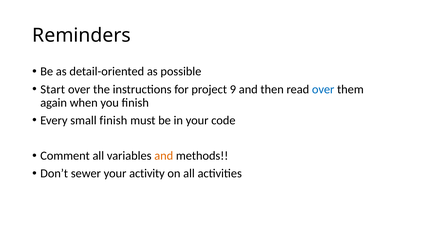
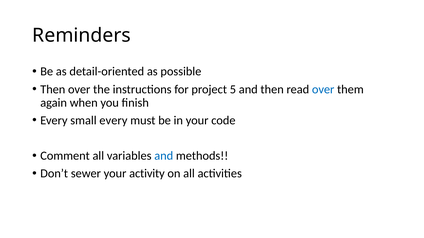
Start: Start -> Then (53, 89)
9: 9 -> 5 (233, 89)
small finish: finish -> every (113, 121)
and colour: orange -> blue (164, 156)
